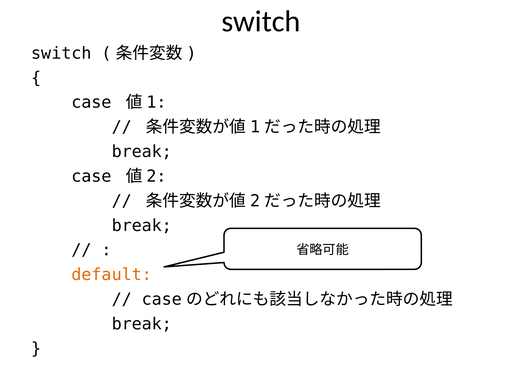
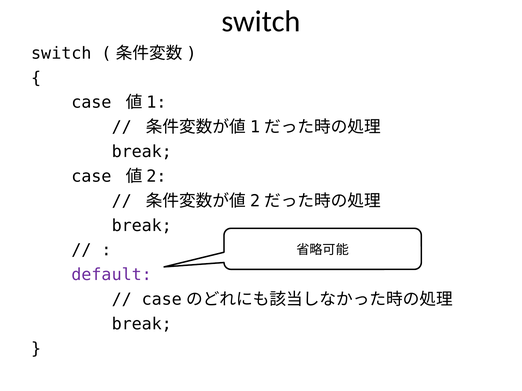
default colour: orange -> purple (112, 275)
